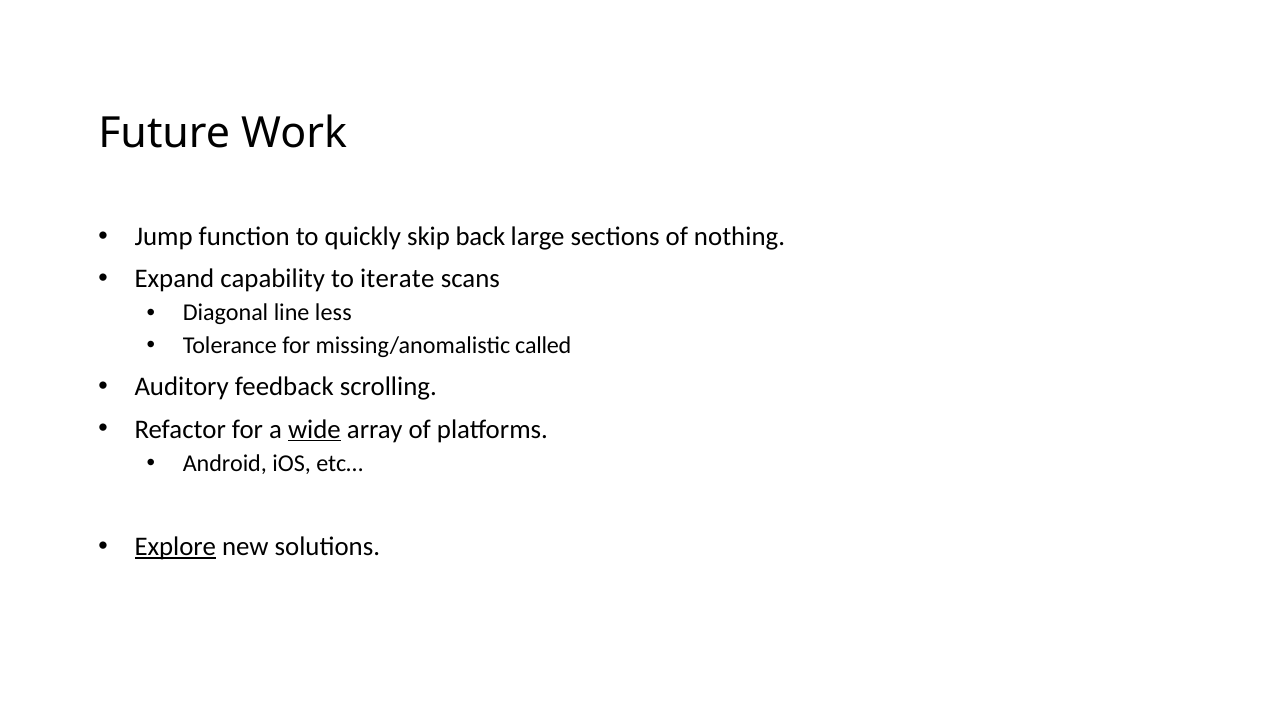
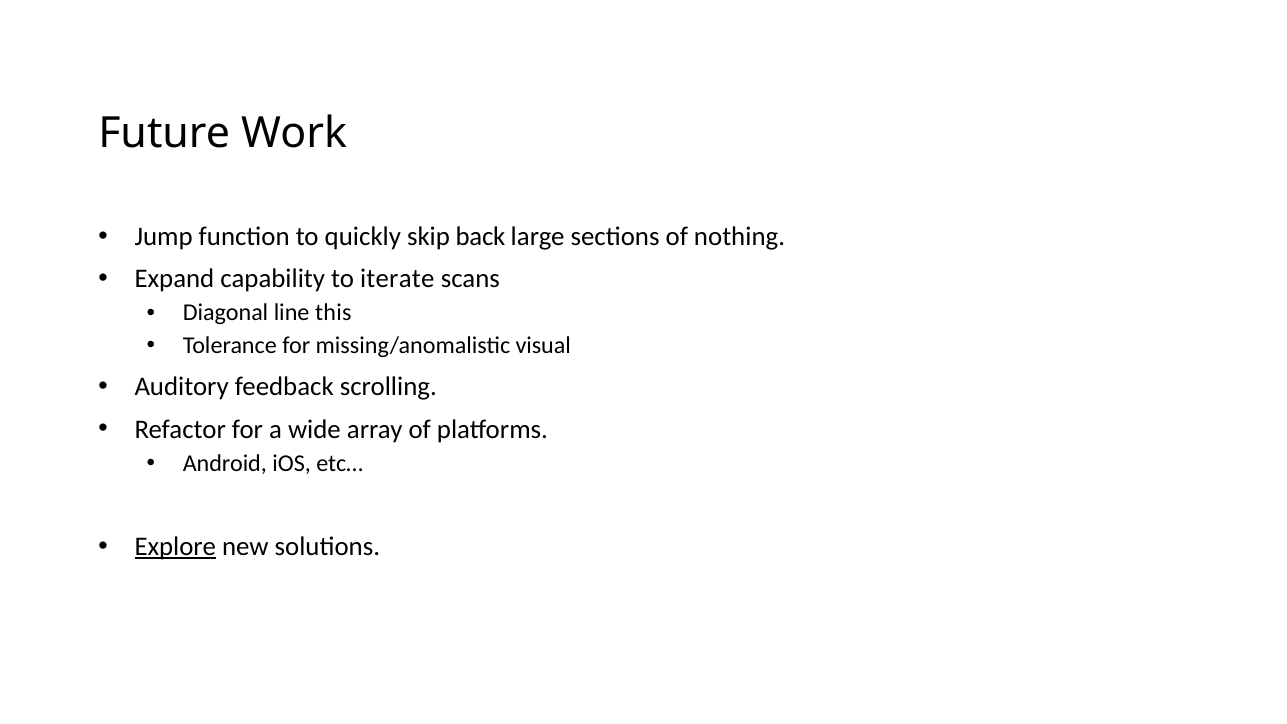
less: less -> this (333, 313)
called: called -> visual (543, 346)
wide underline: present -> none (314, 429)
